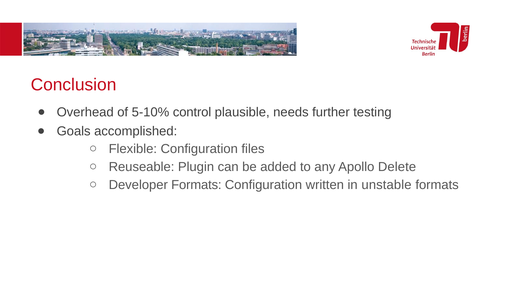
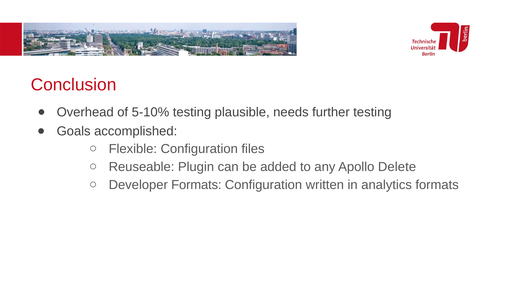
5-10% control: control -> testing (192, 112)
unstable: unstable -> analytics (387, 185)
